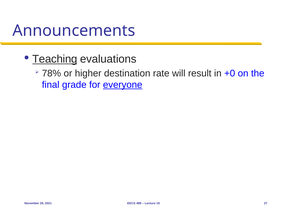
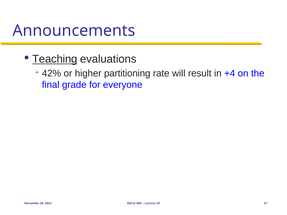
78%: 78% -> 42% (51, 73)
destination: destination -> partitioning (127, 73)
+0: +0 -> +4 (230, 73)
everyone underline: present -> none (123, 85)
